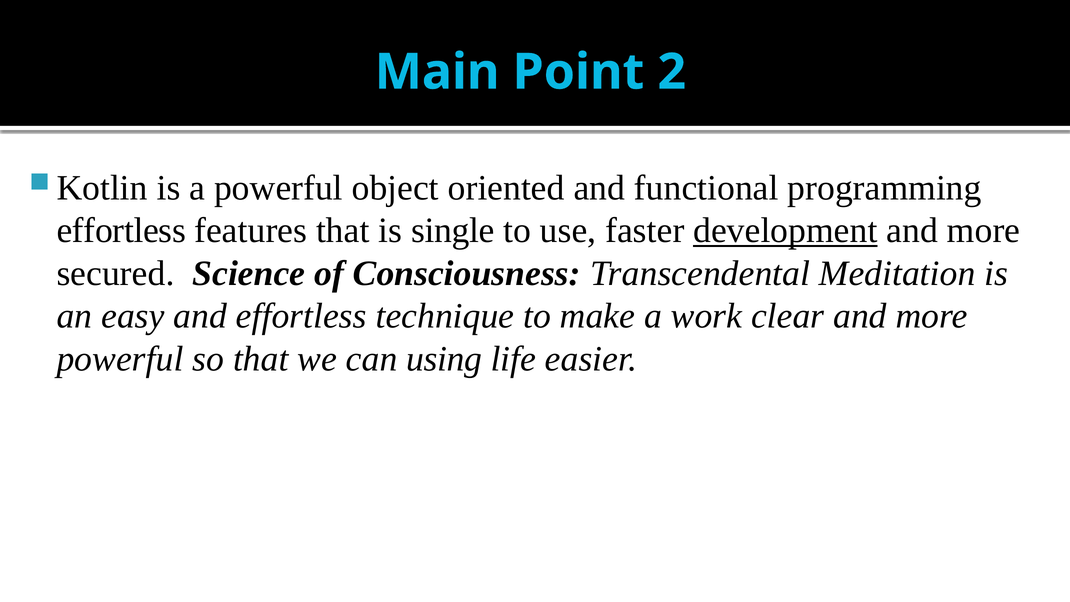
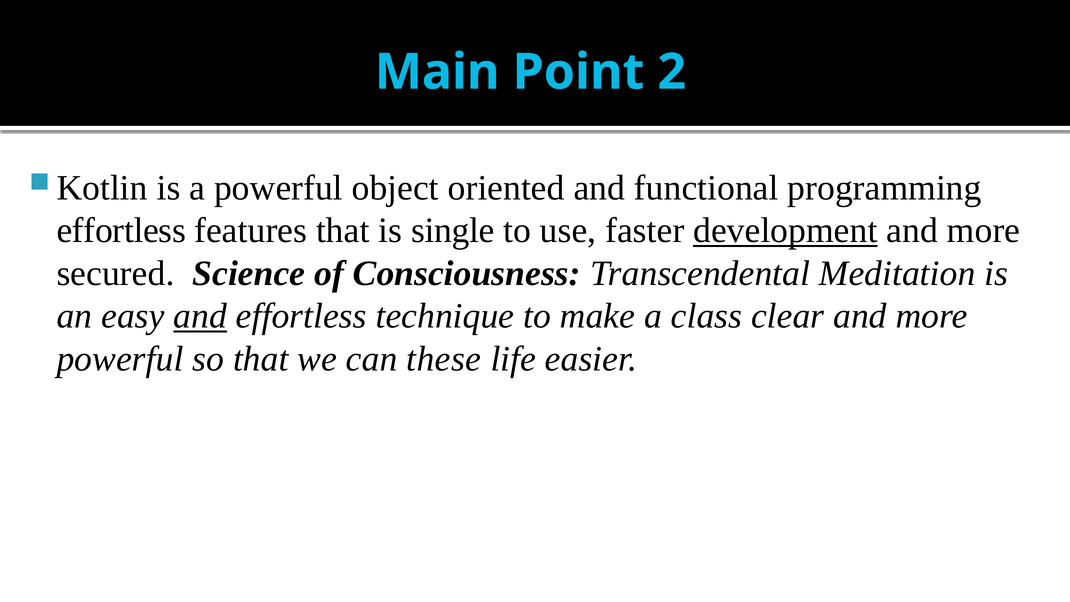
and underline: none -> present (200, 316)
work: work -> class (706, 316)
using: using -> these (444, 359)
